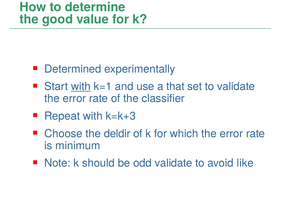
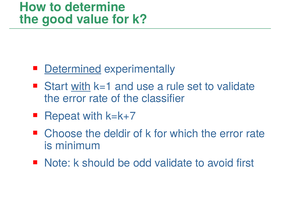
Determined underline: none -> present (73, 69)
that: that -> rule (175, 86)
k=k+3: k=k+3 -> k=k+7 (121, 116)
like: like -> first (245, 163)
